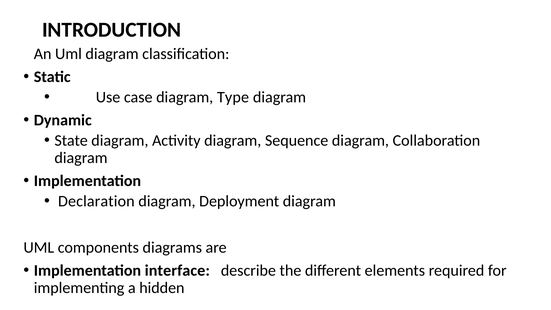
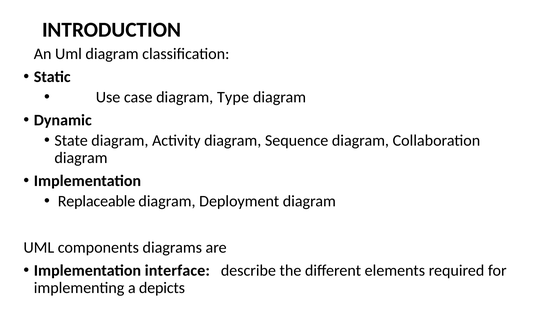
Declaration: Declaration -> Replaceable (96, 201)
hidden: hidden -> depicts (162, 288)
